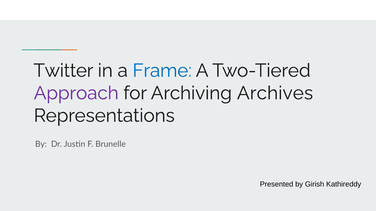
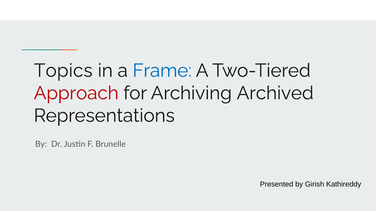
Twitter: Twitter -> Topics (63, 71)
Approach colour: purple -> red (76, 93)
Archives: Archives -> Archived (275, 93)
